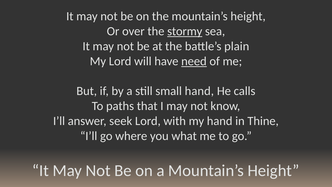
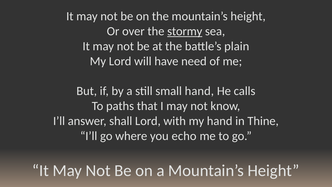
need underline: present -> none (194, 61)
seek: seek -> shall (121, 121)
what: what -> echo (184, 136)
